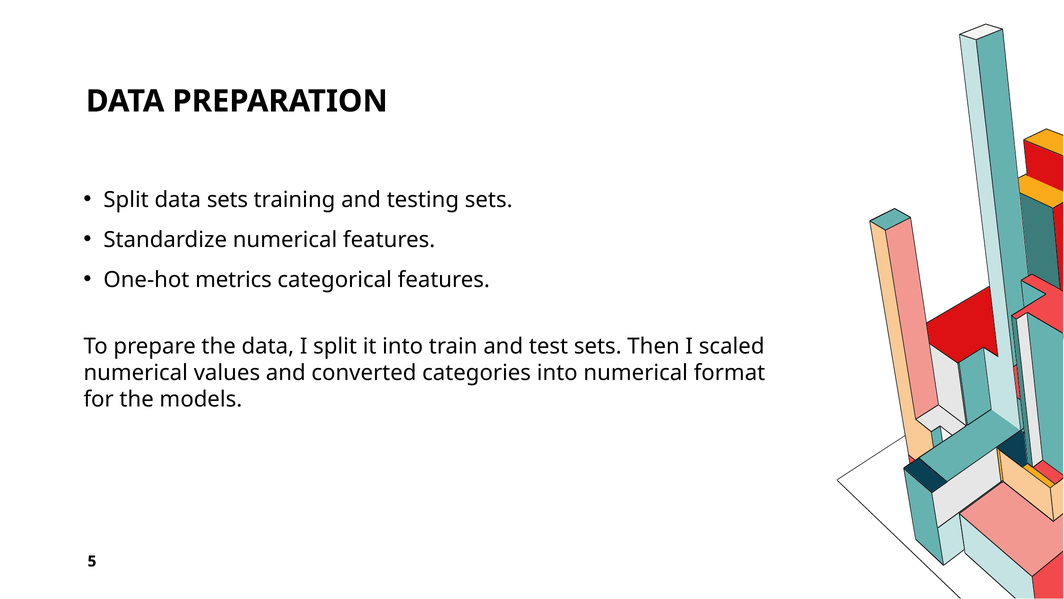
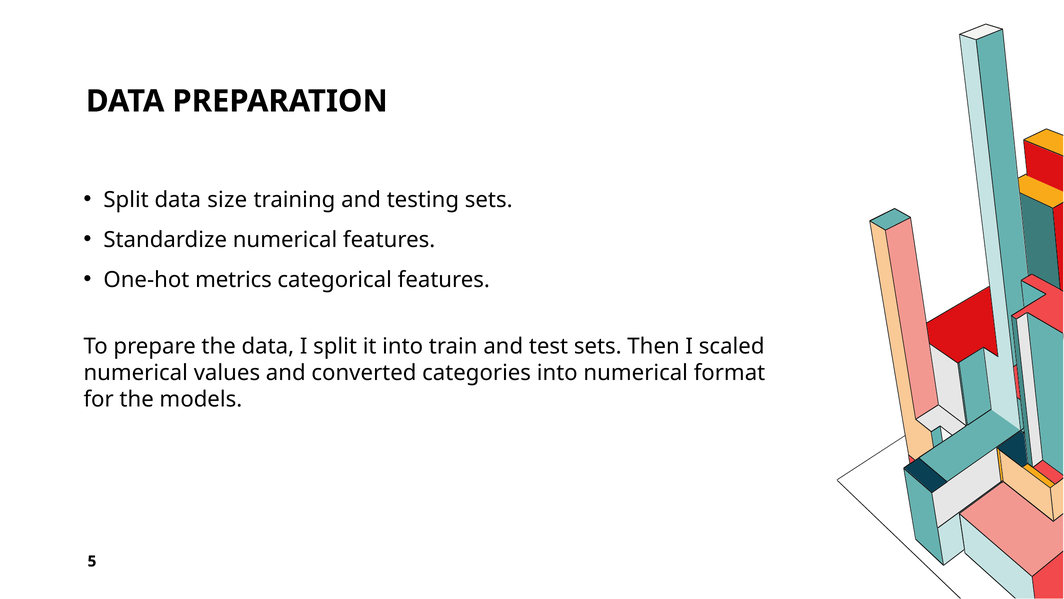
data sets: sets -> size (227, 200)
